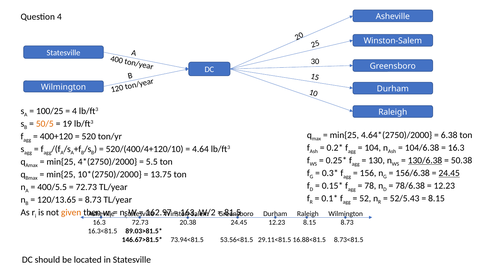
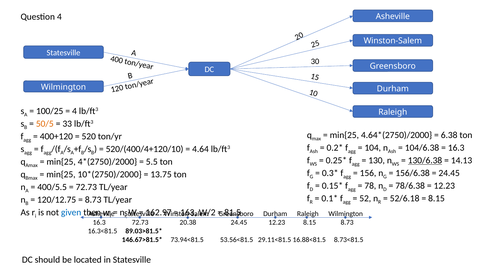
19: 19 -> 33 (67, 124)
50.38: 50.38 -> 14.13 (462, 161)
24.45 underline: present -> none (449, 174)
52/5.43: 52/5.43 -> 52/6.18 (405, 199)
120/13.65: 120/13.65 -> 120/12.75 (57, 200)
given colour: orange -> blue (71, 213)
